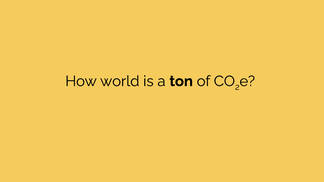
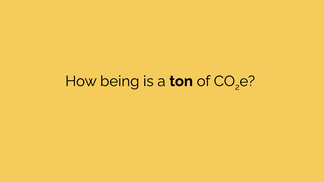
world: world -> being (120, 81)
